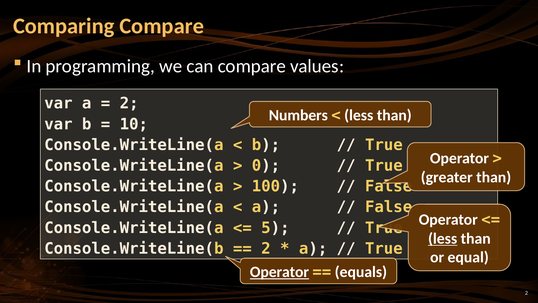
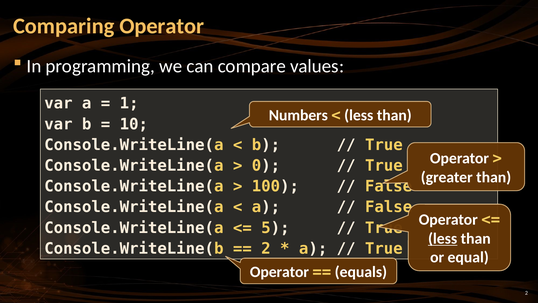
Comparing Compare: Compare -> Operator (162, 26)
2: 2 -> 1 (129, 103)
Operator underline: present -> none (279, 272)
